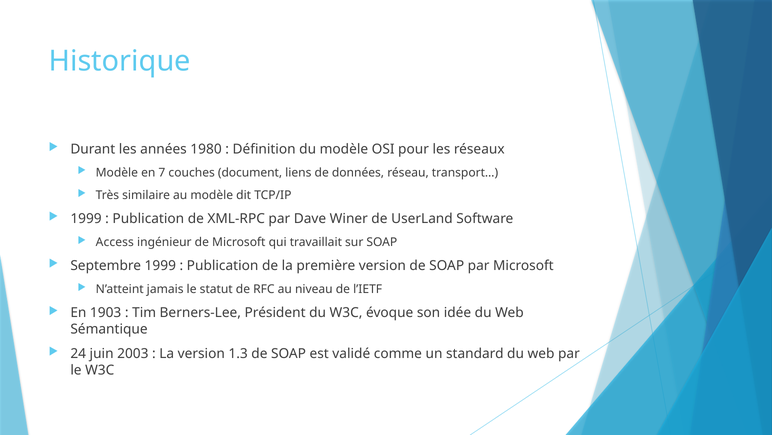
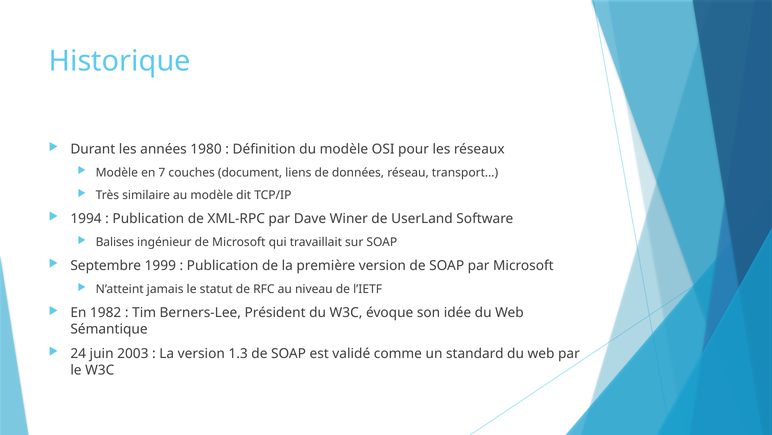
1999: 1999 -> 1994 (86, 218)
Access: Access -> Balises (115, 242)
1903: 1903 -> 1982 (106, 312)
